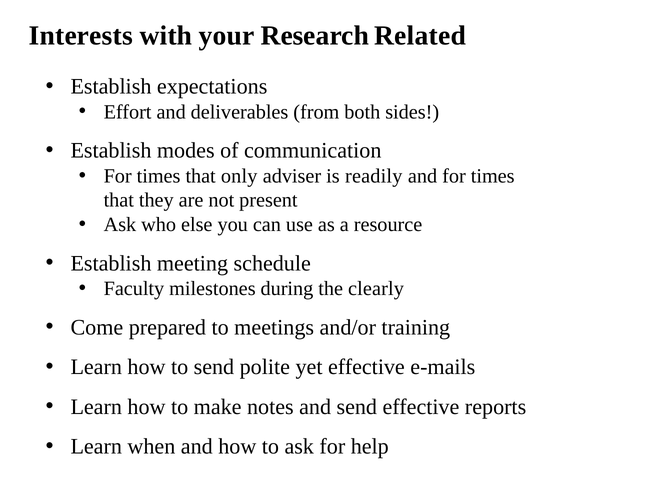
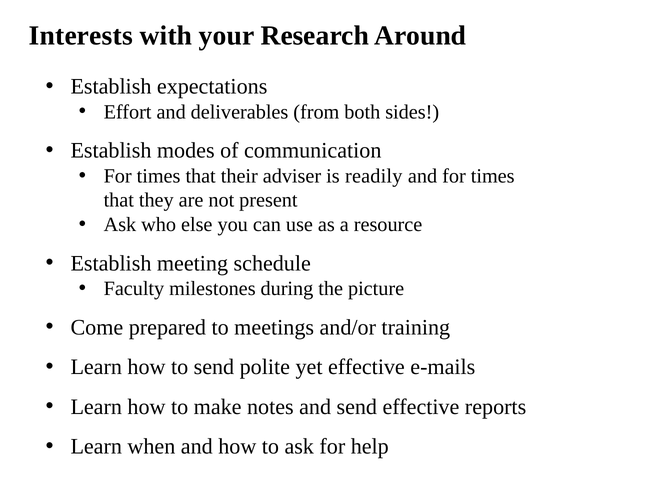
Related: Related -> Around (420, 36)
only: only -> their (239, 176)
clearly: clearly -> picture (376, 289)
